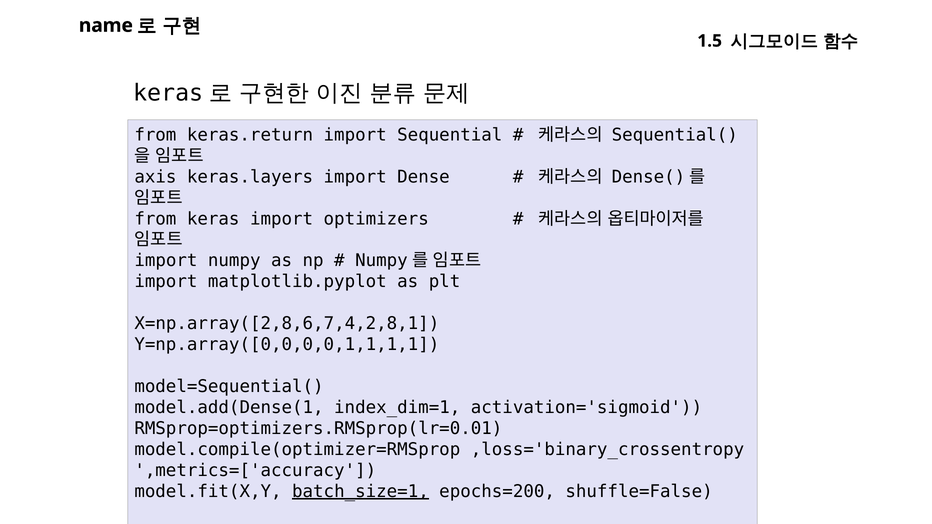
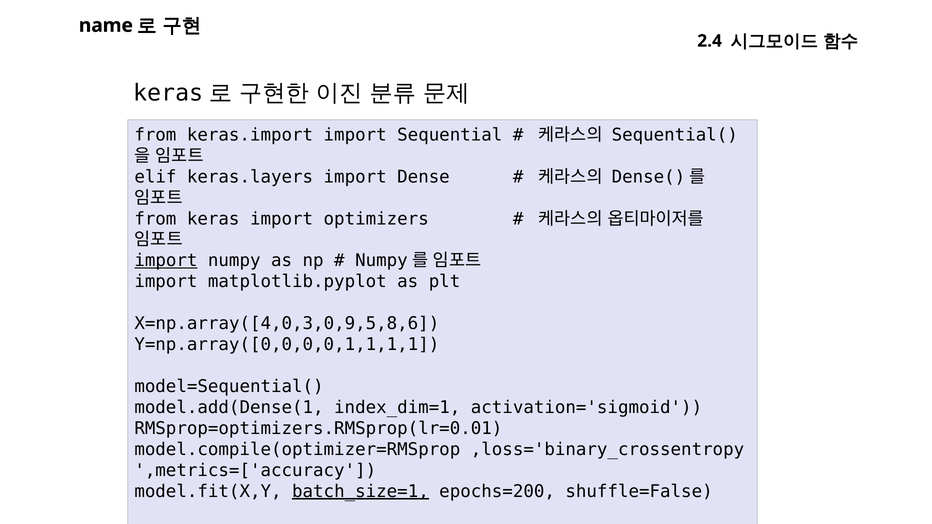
1.5: 1.5 -> 2.4 (710, 41)
keras.return: keras.return -> keras.import (250, 135)
axis: axis -> elif (155, 177)
import underline: none -> present (166, 261)
X=np.array([2,8,6,7,4,2,8,1: X=np.array([2,8,6,7,4,2,8,1 -> X=np.array([4,0,3,0,9,5,8,6 (287, 324)
